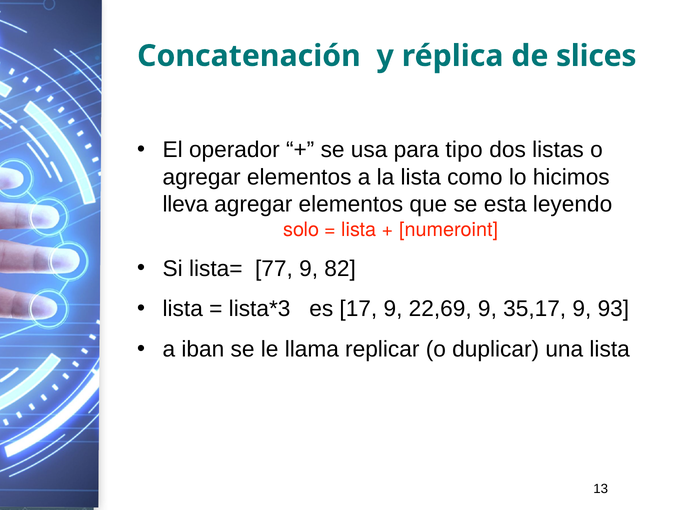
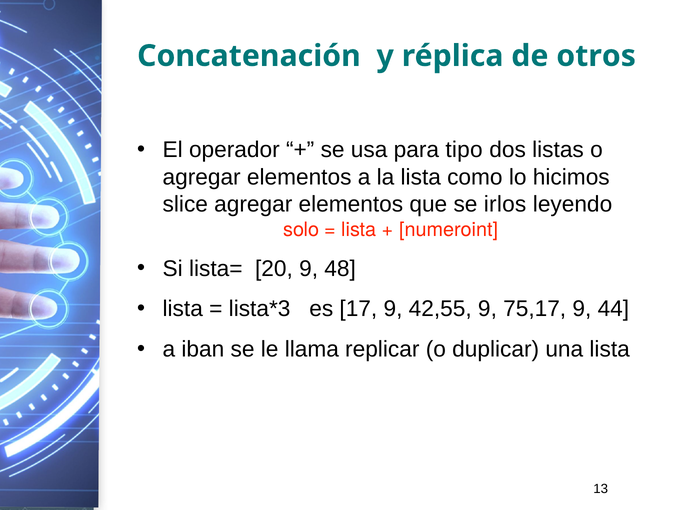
slices: slices -> otros (596, 56)
lleva: lleva -> slice (185, 204)
esta: esta -> irlos (505, 204)
77: 77 -> 20 (274, 269)
82: 82 -> 48 (340, 269)
22,69: 22,69 -> 42,55 (440, 309)
35,17: 35,17 -> 75,17 (535, 309)
93: 93 -> 44 (613, 309)
